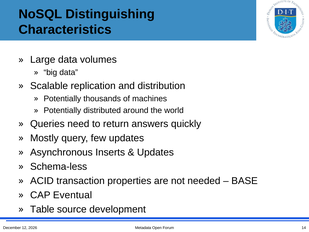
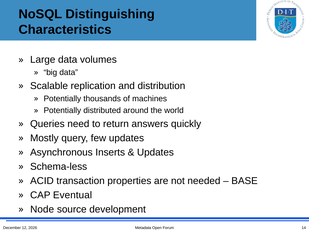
Table: Table -> Node (42, 209)
